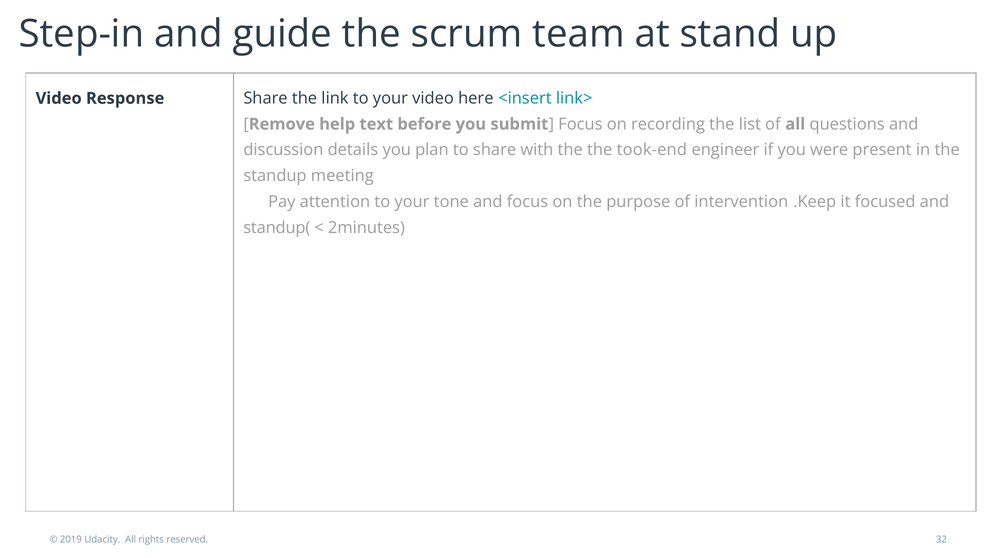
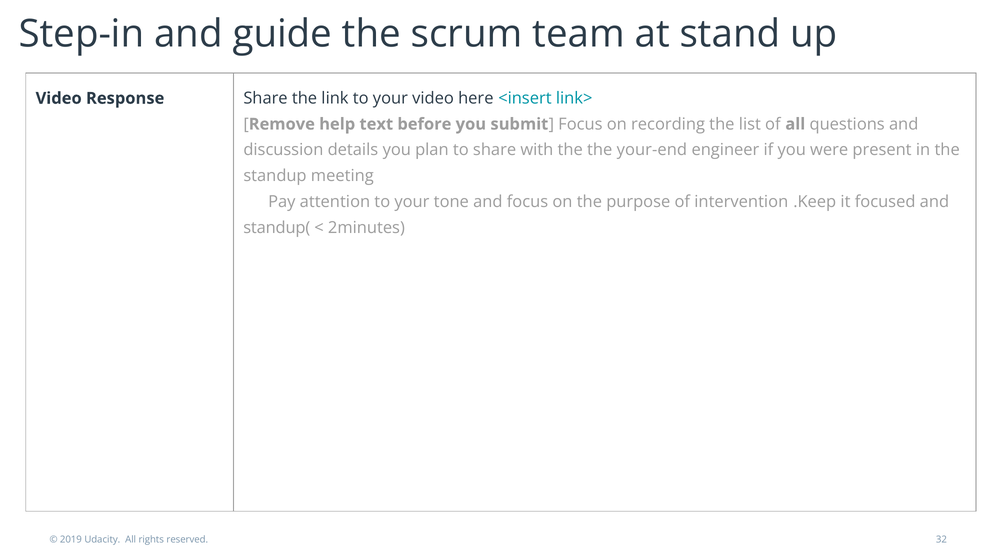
took-end: took-end -> your-end (652, 150)
